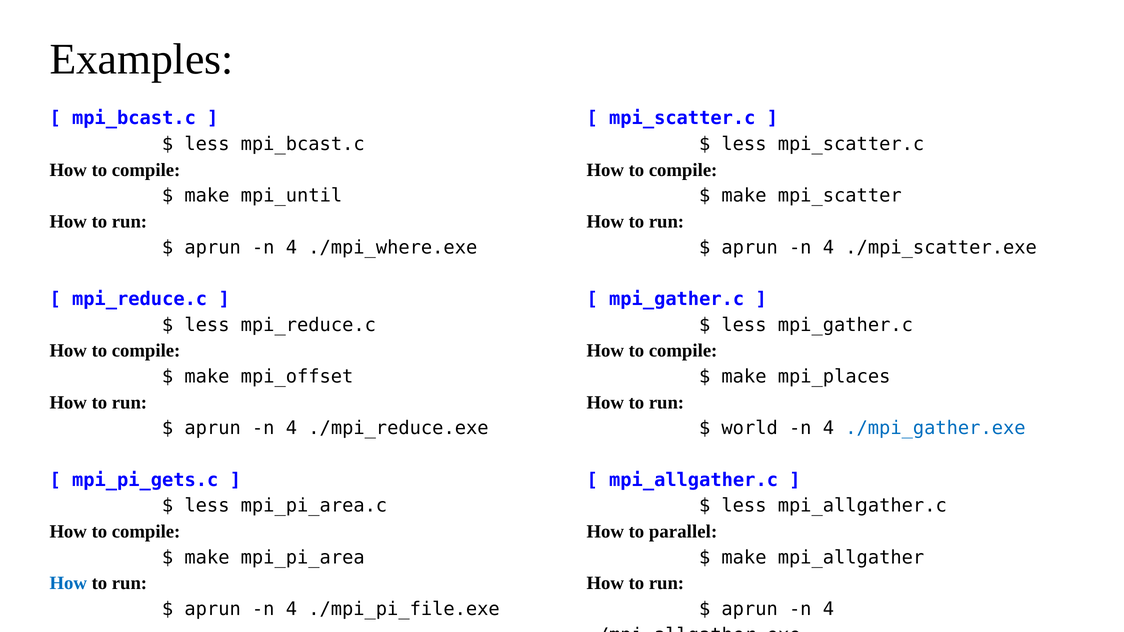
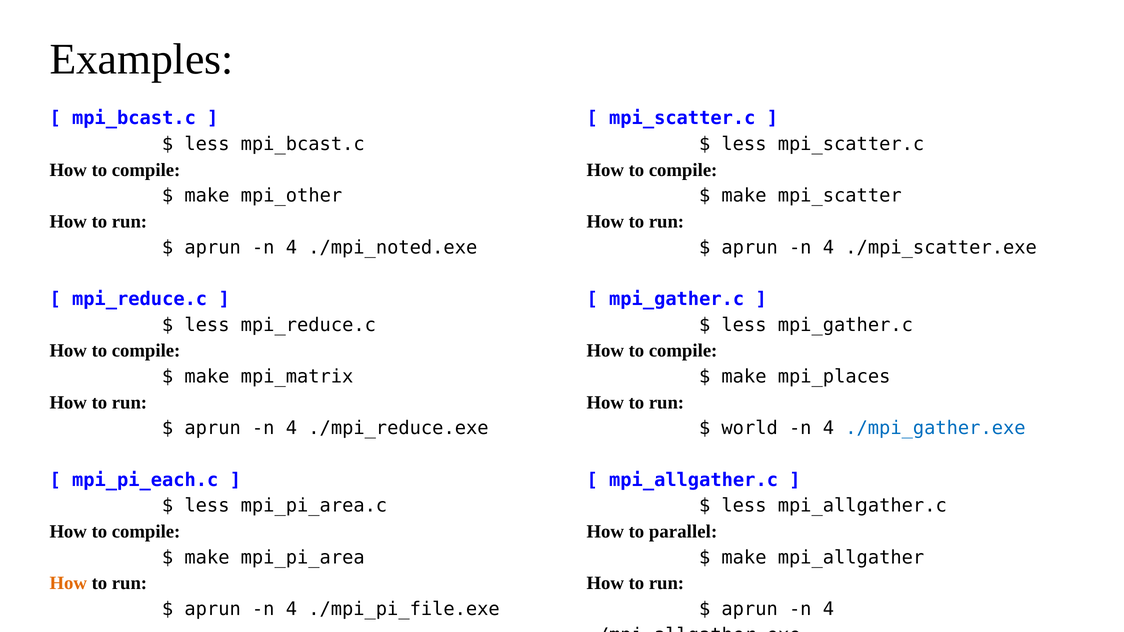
mpi_until: mpi_until -> mpi_other (291, 196)
./mpi_where.exe: ./mpi_where.exe -> ./mpi_noted.exe (393, 248)
mpi_offset: mpi_offset -> mpi_matrix (297, 377)
mpi_pi_gets.c: mpi_pi_gets.c -> mpi_pi_each.c (145, 480)
How colour: blue -> orange (68, 583)
